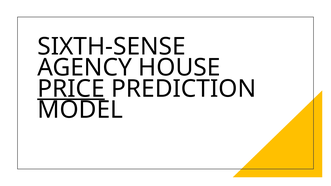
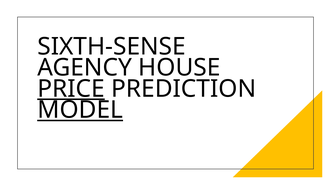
MODEL underline: none -> present (80, 110)
